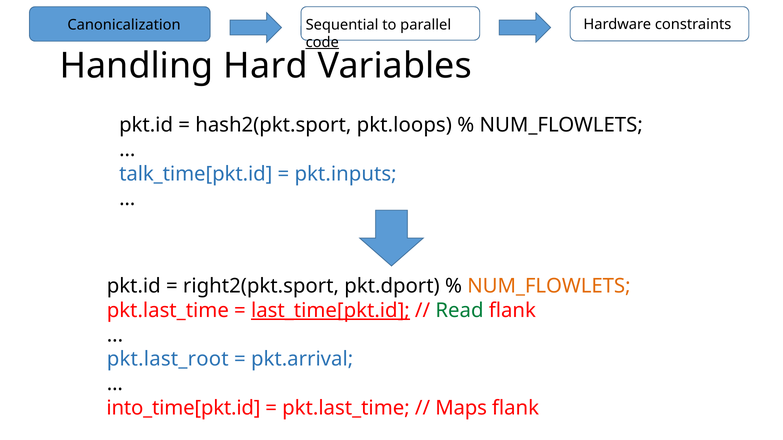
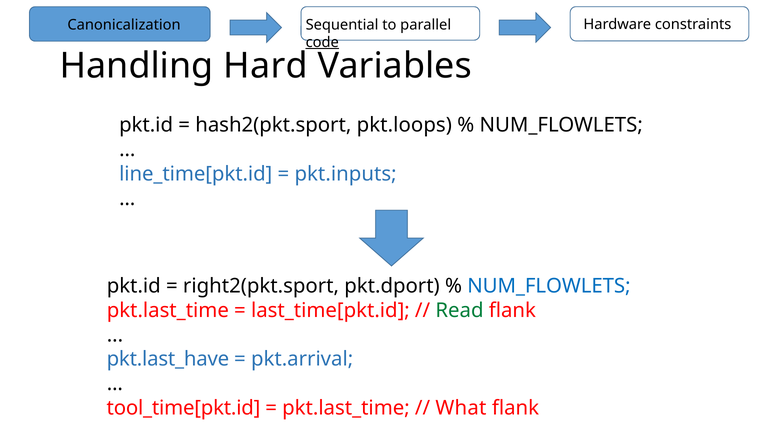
talk_time[pkt.id: talk_time[pkt.id -> line_time[pkt.id (196, 174)
NUM_FLOWLETS colour: orange -> blue (549, 286)
last_time[pkt.id underline: present -> none (330, 311)
pkt.last_root: pkt.last_root -> pkt.last_have (168, 360)
into_time[pkt.id: into_time[pkt.id -> tool_time[pkt.id (183, 409)
Maps: Maps -> What (461, 409)
